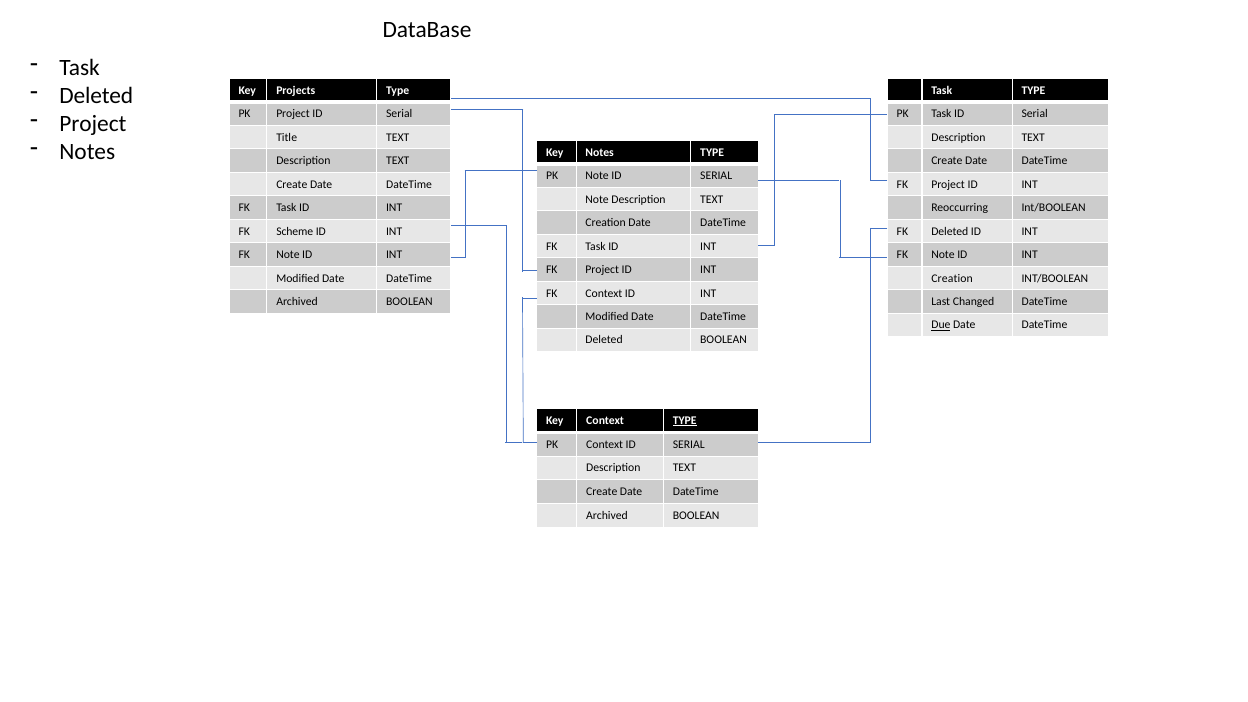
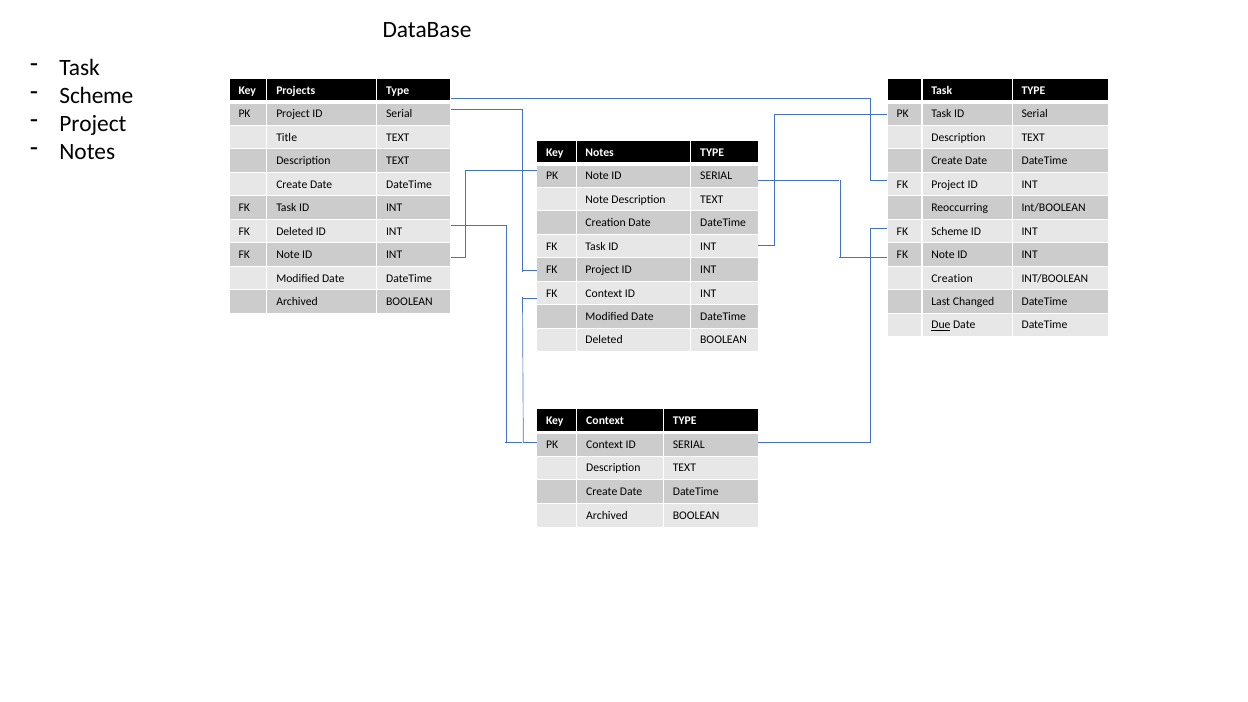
Deleted: Deleted -> Scheme (96, 96)
FK Scheme: Scheme -> Deleted (295, 231)
FK Deleted: Deleted -> Scheme (950, 231)
TYPE underline: present -> none (685, 420)
